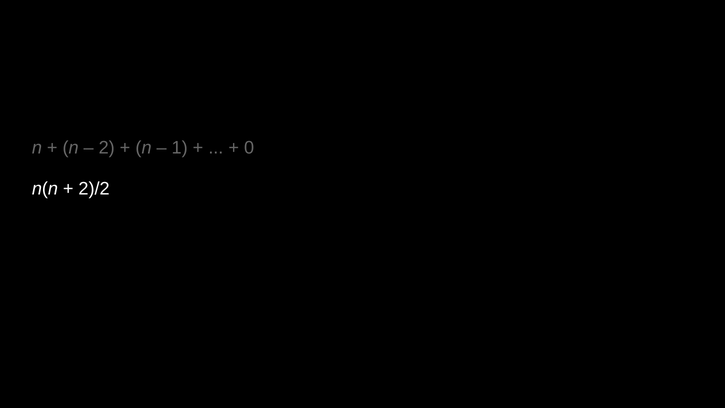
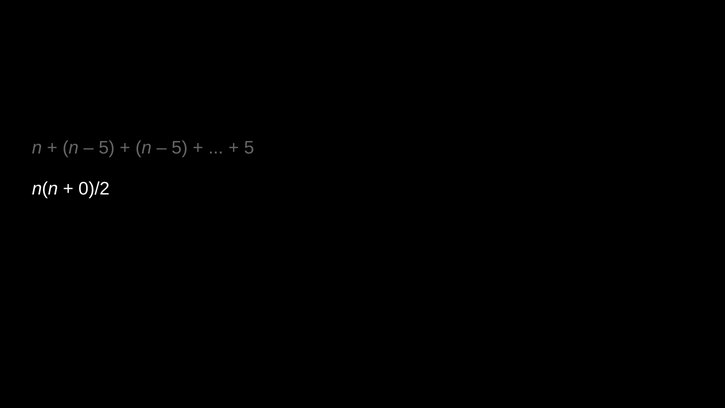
2: 2 -> 5 (107, 147)
1: 1 -> 5 (180, 147)
0: 0 -> 5 (249, 147)
2)/2: 2)/2 -> 0)/2 (94, 189)
